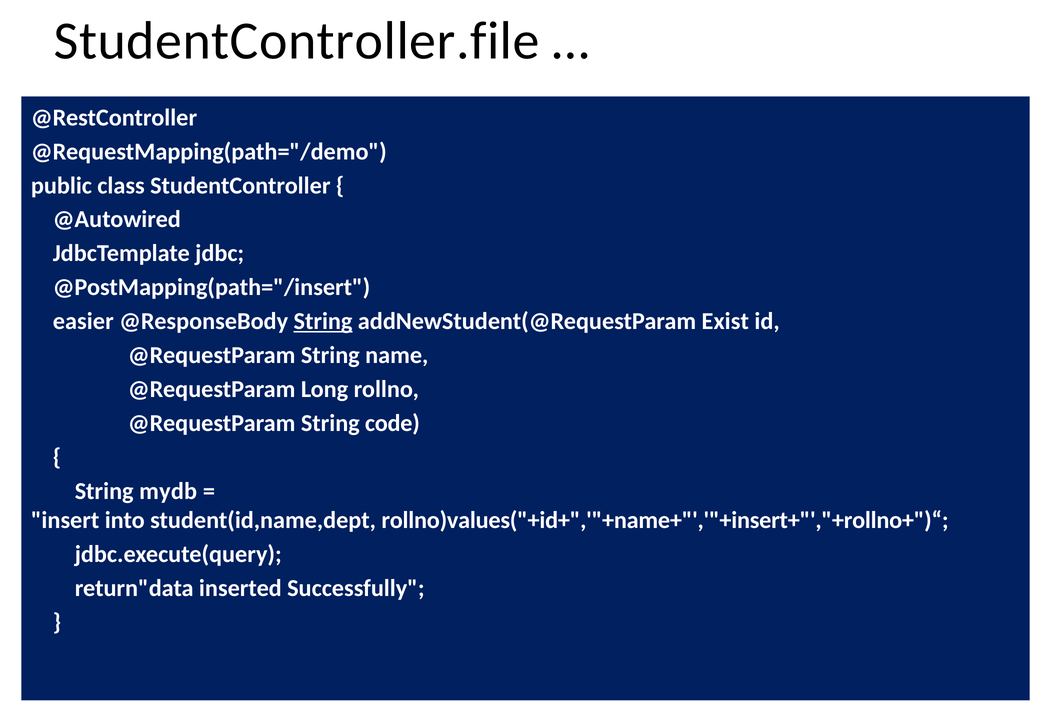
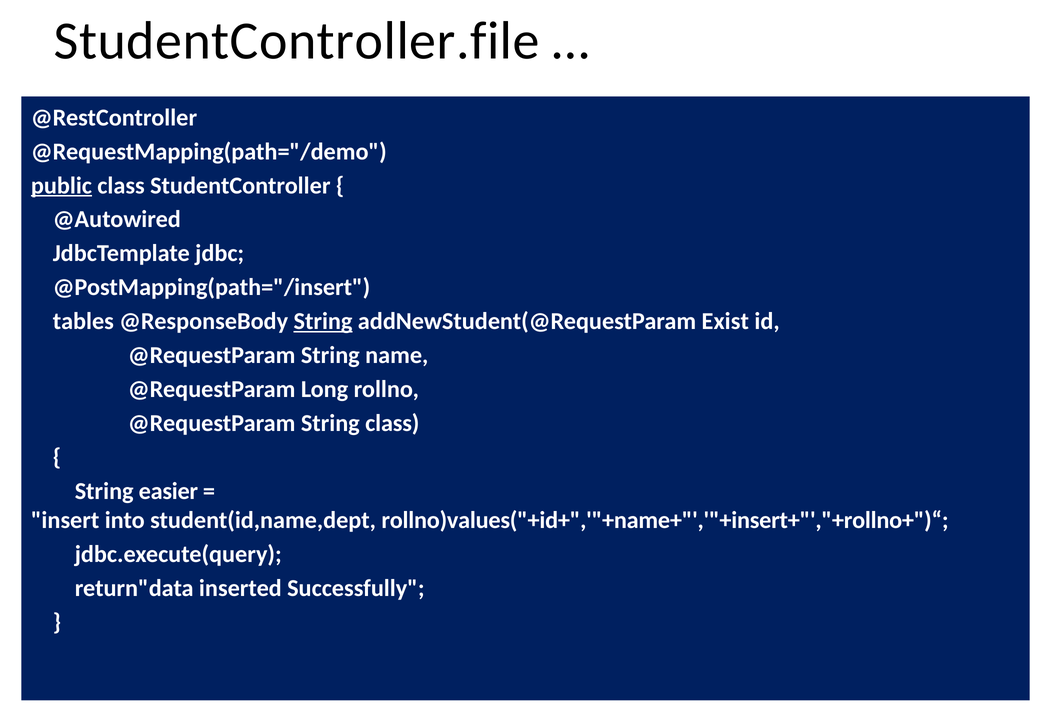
public underline: none -> present (61, 185)
easier: easier -> tables (83, 321)
String code: code -> class (392, 423)
mydb: mydb -> easier (168, 491)
